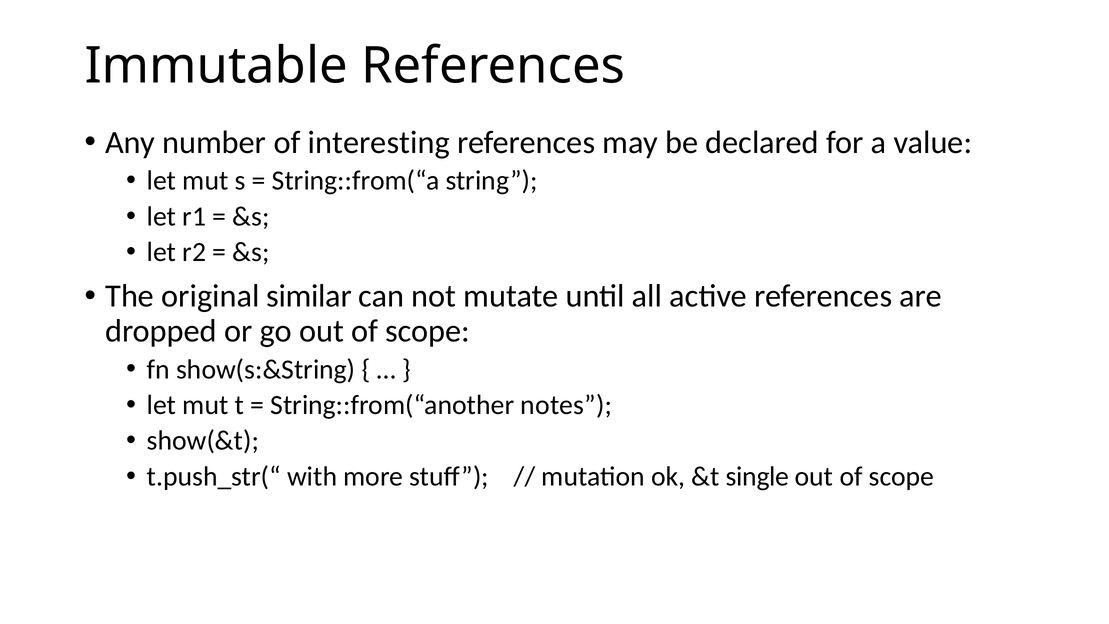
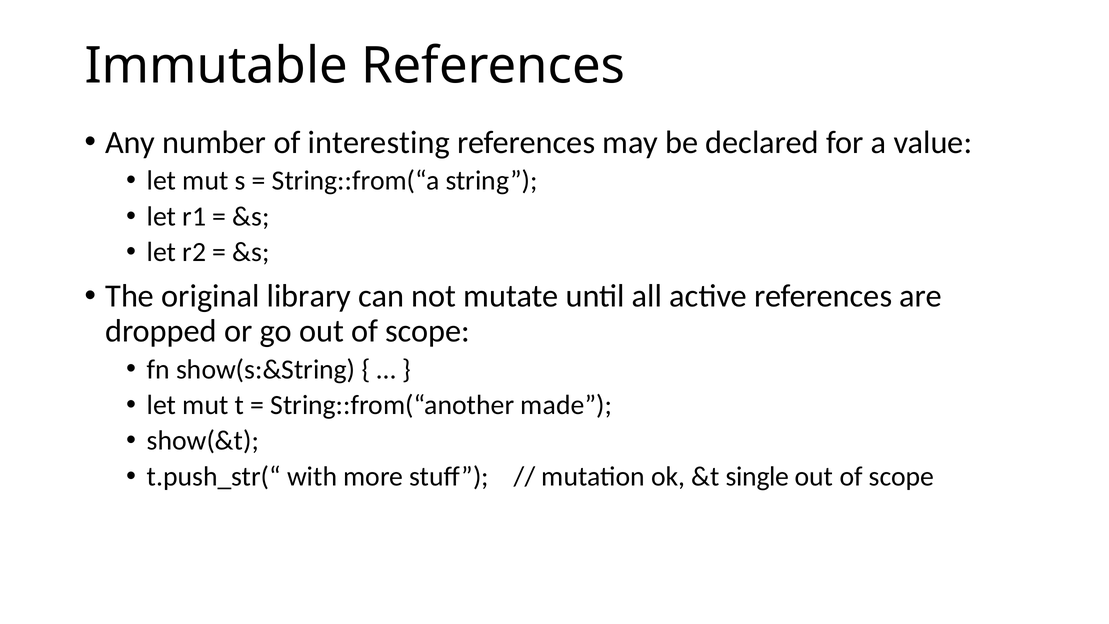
similar: similar -> library (309, 296)
notes: notes -> made (566, 405)
